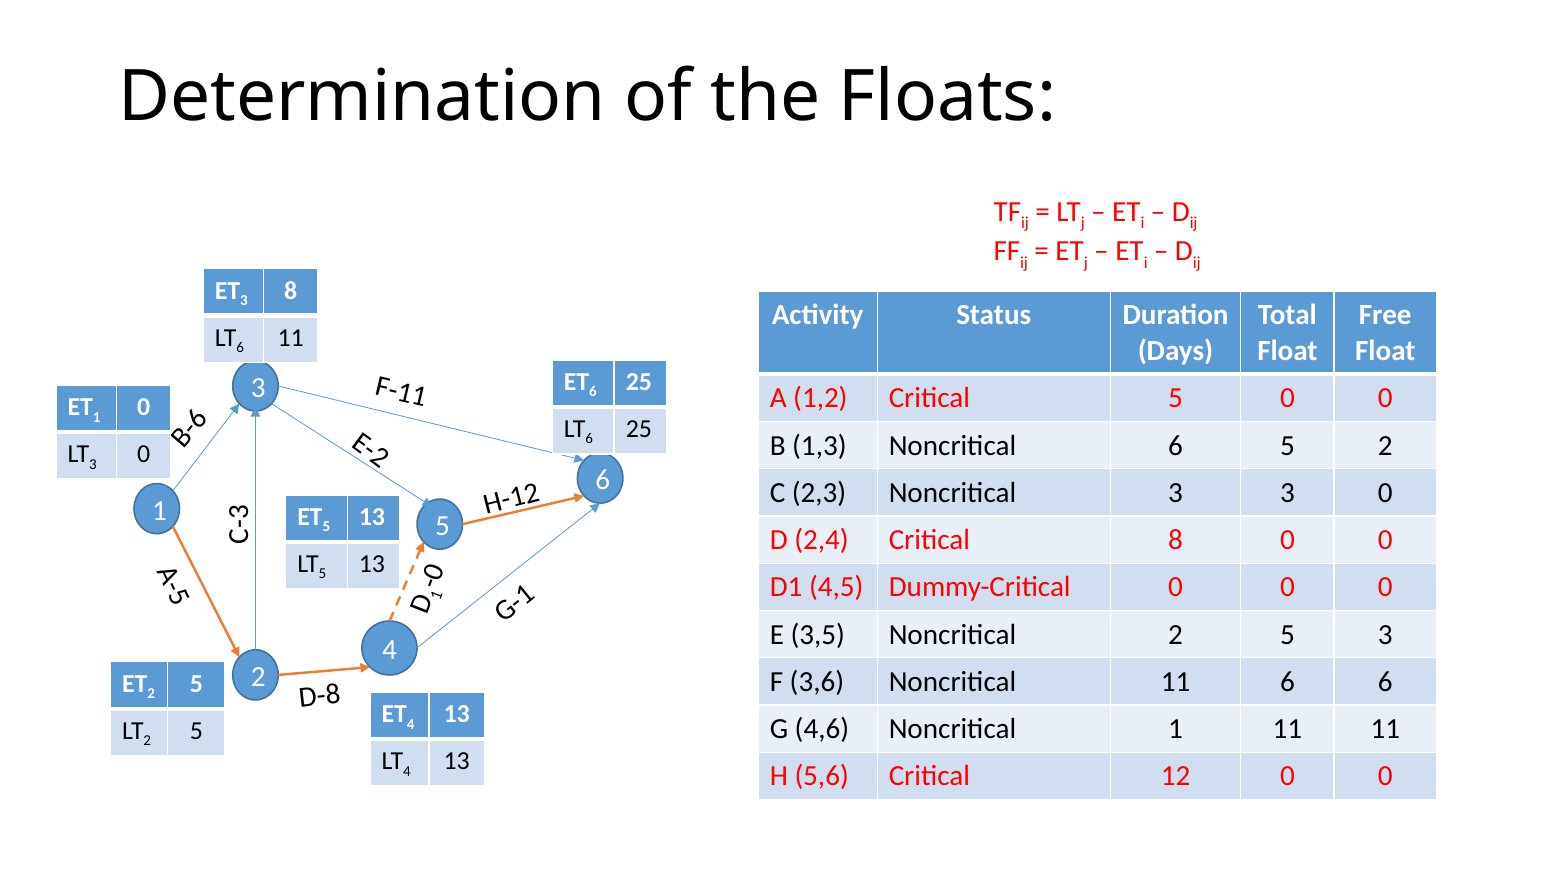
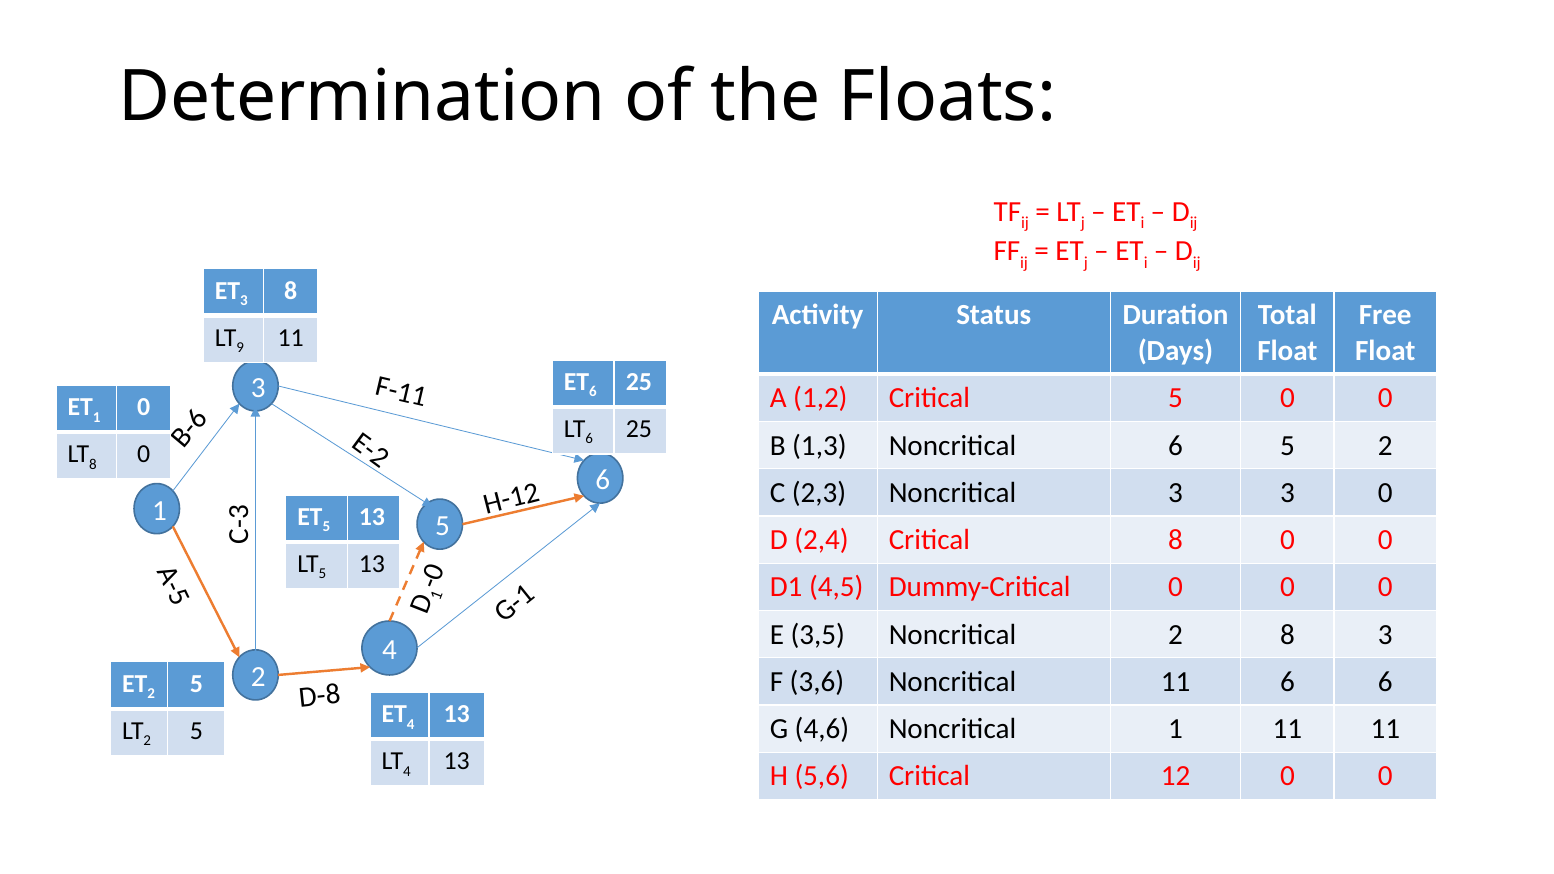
6: 6 -> 9 (240, 348)
3: 3 -> 8 (93, 464)
Noncritical 2 5: 5 -> 8 (1287, 635)
